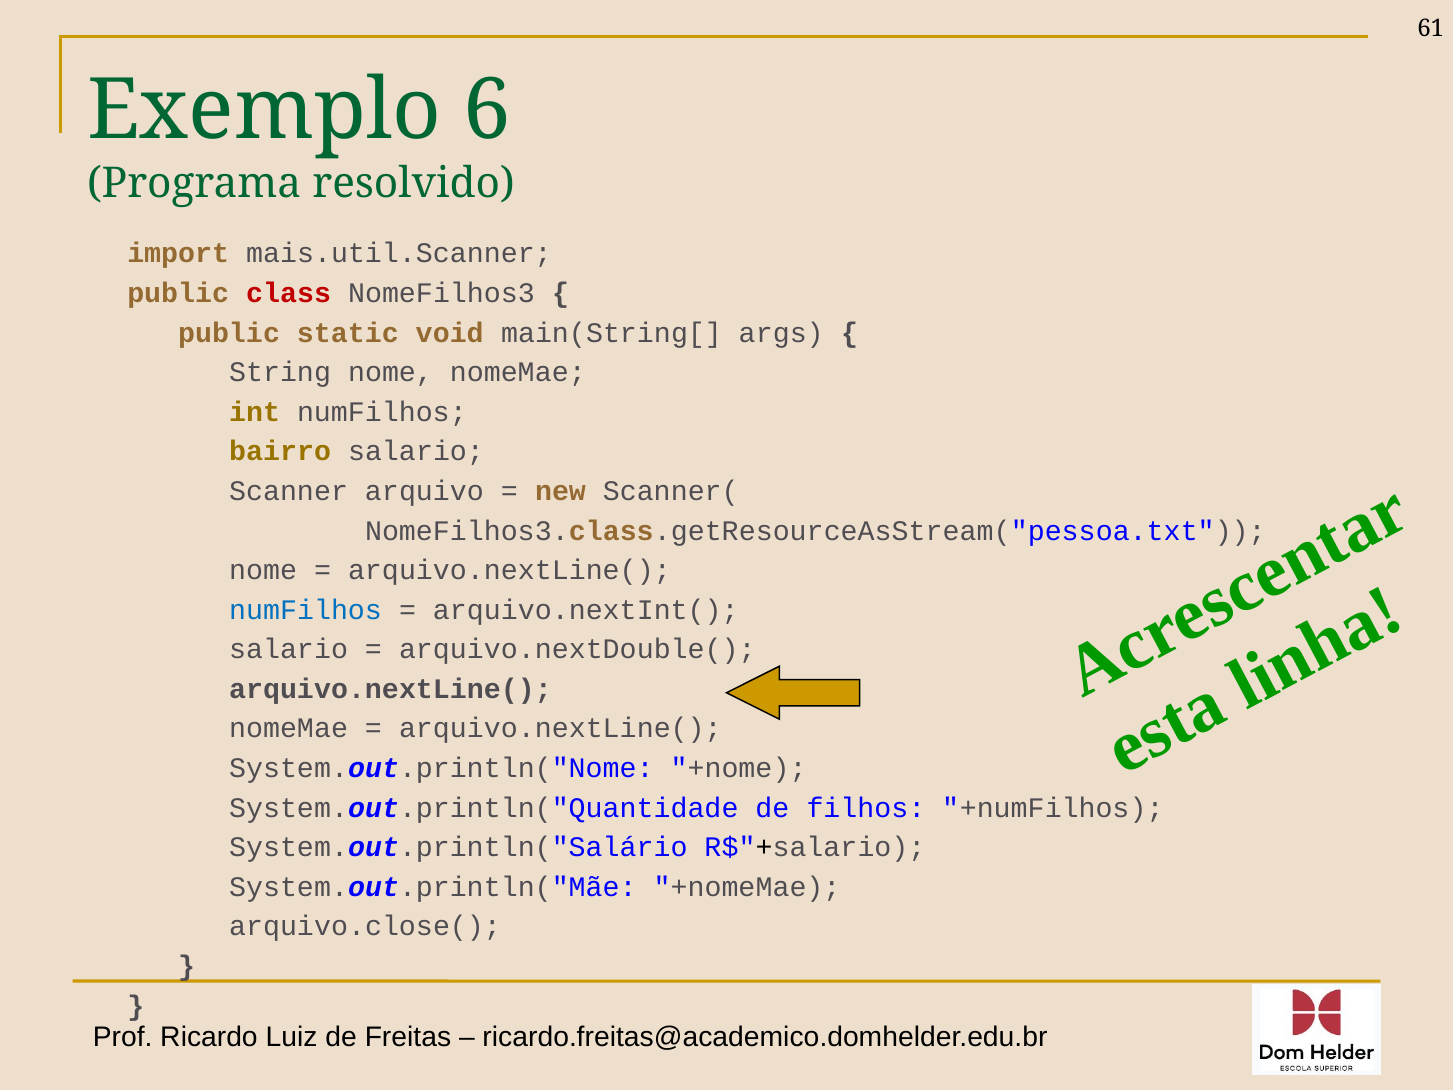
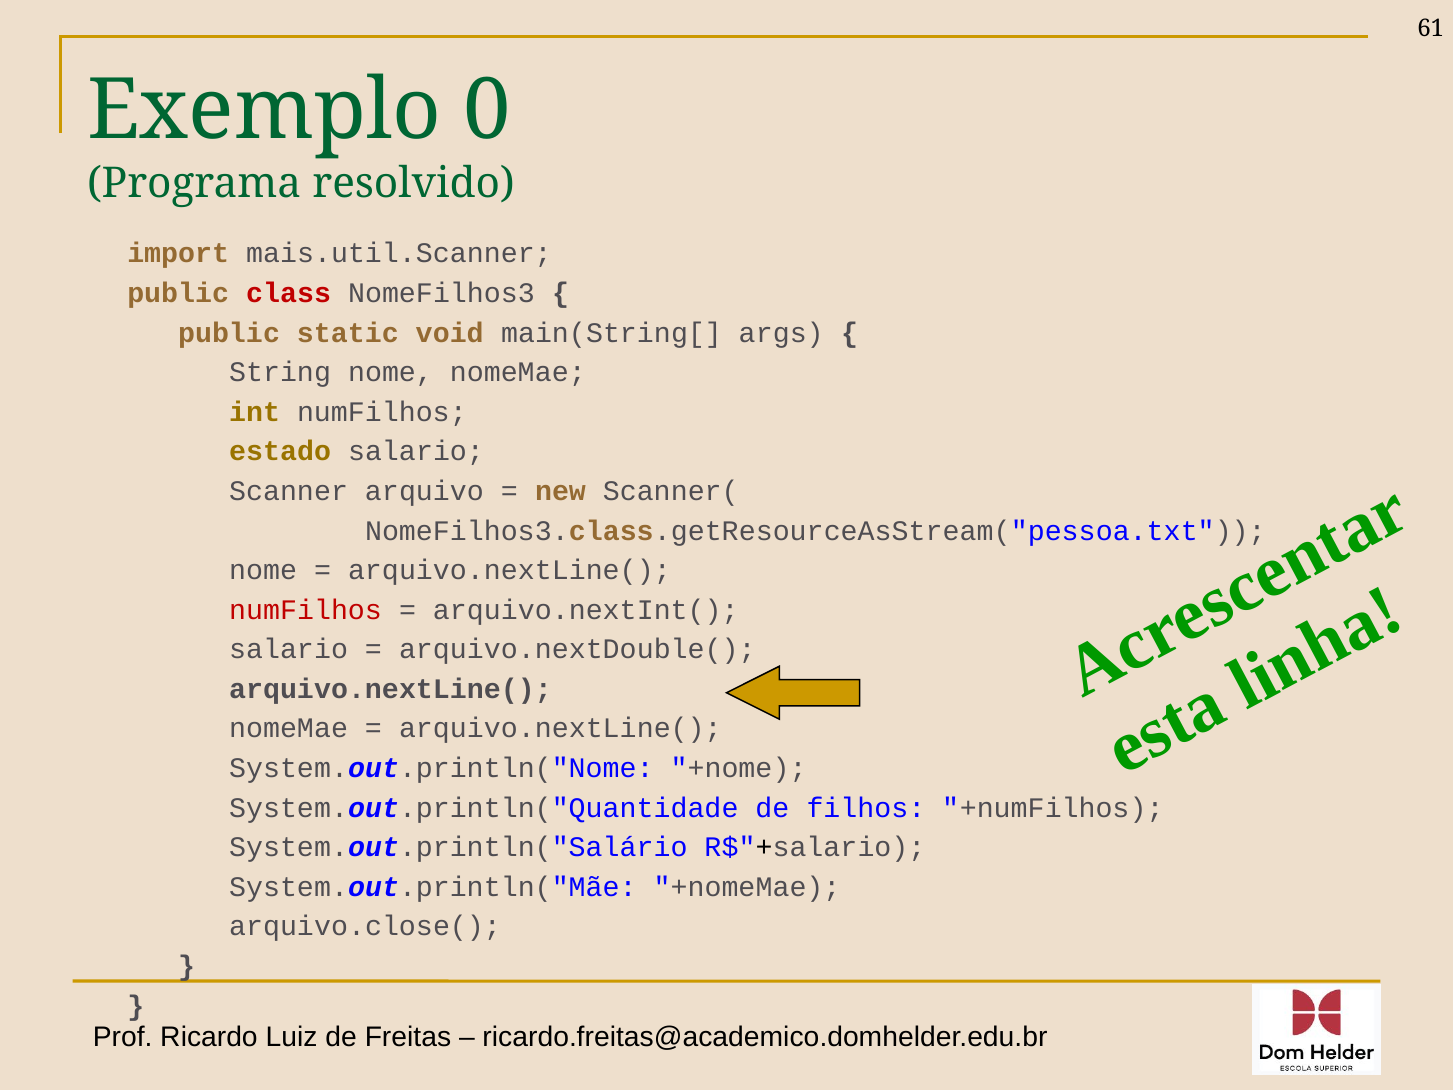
6: 6 -> 0 (487, 110)
bairro: bairro -> estado (280, 451)
numFilhos colour: blue -> red (306, 610)
